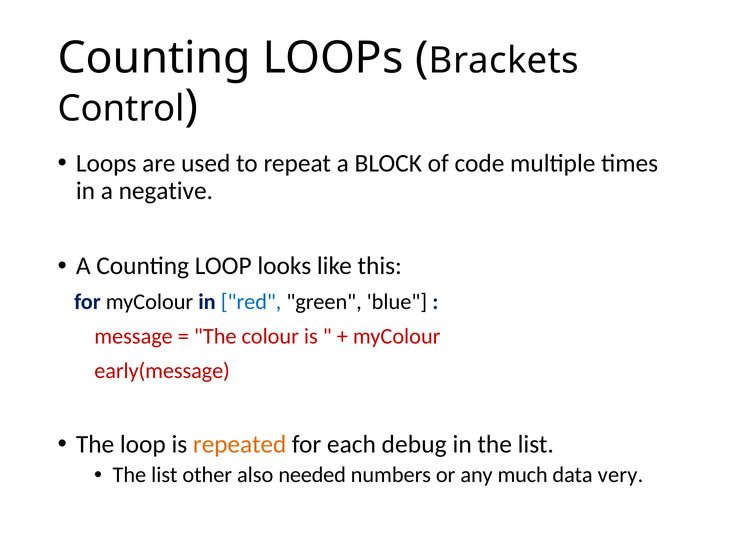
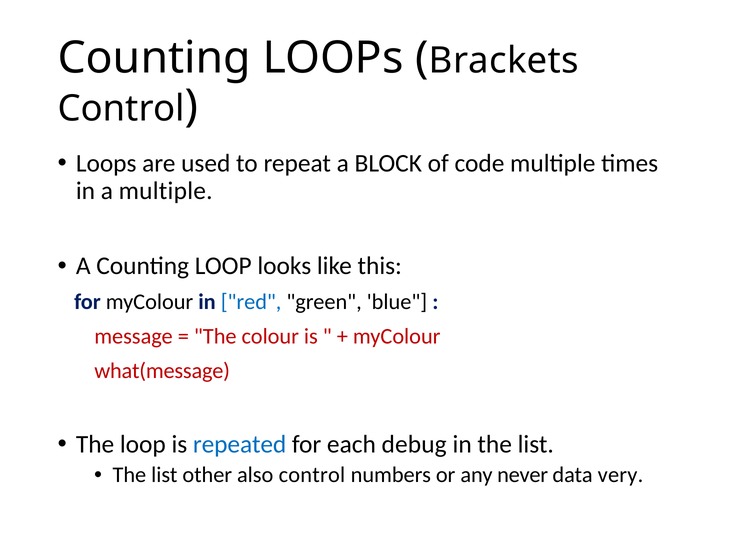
a negative: negative -> multiple (166, 191)
early(message: early(message -> what(message (162, 371)
repeated colour: orange -> blue (240, 444)
also needed: needed -> control (312, 475)
much: much -> never (523, 475)
